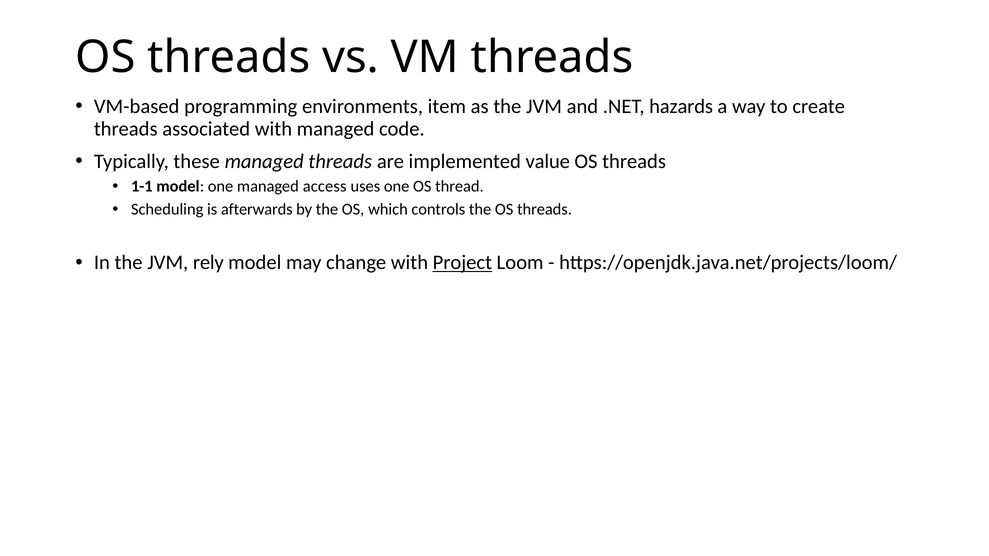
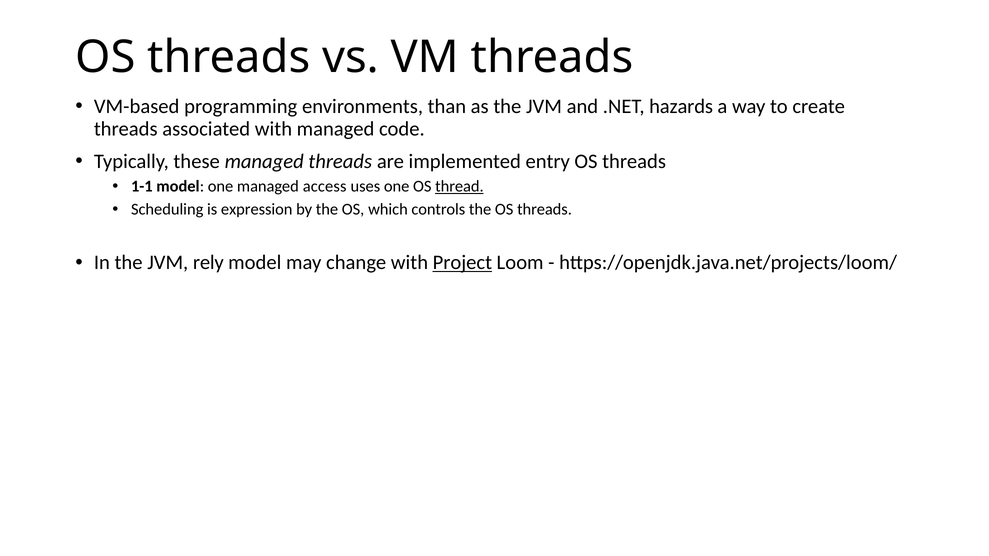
item: item -> than (447, 107)
value: value -> entry (548, 161)
thread underline: none -> present (459, 187)
afterwards: afterwards -> expression (257, 209)
